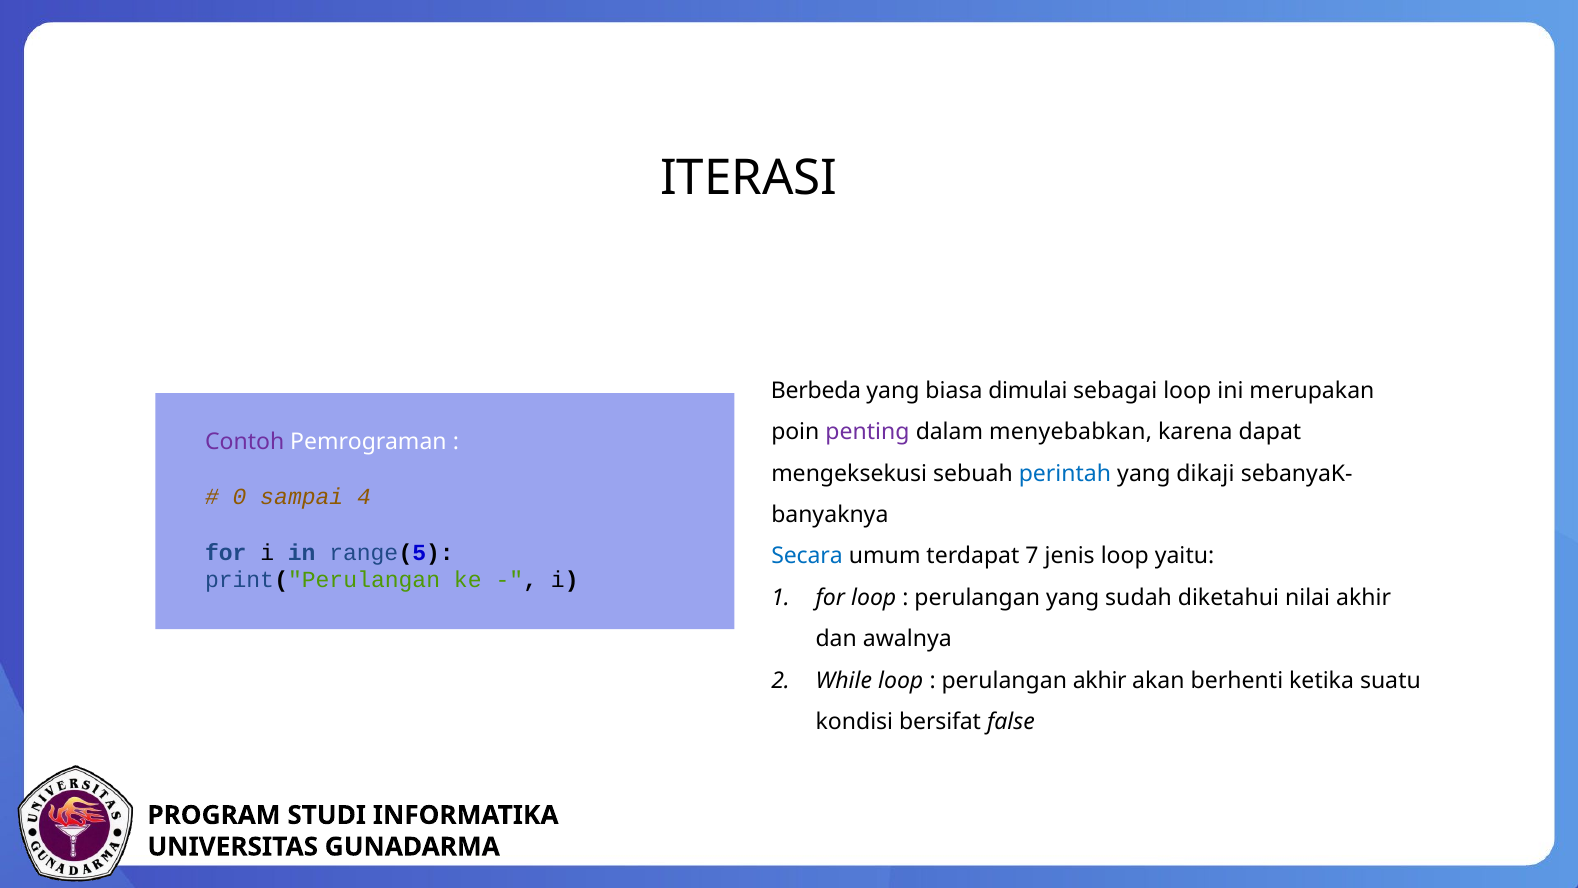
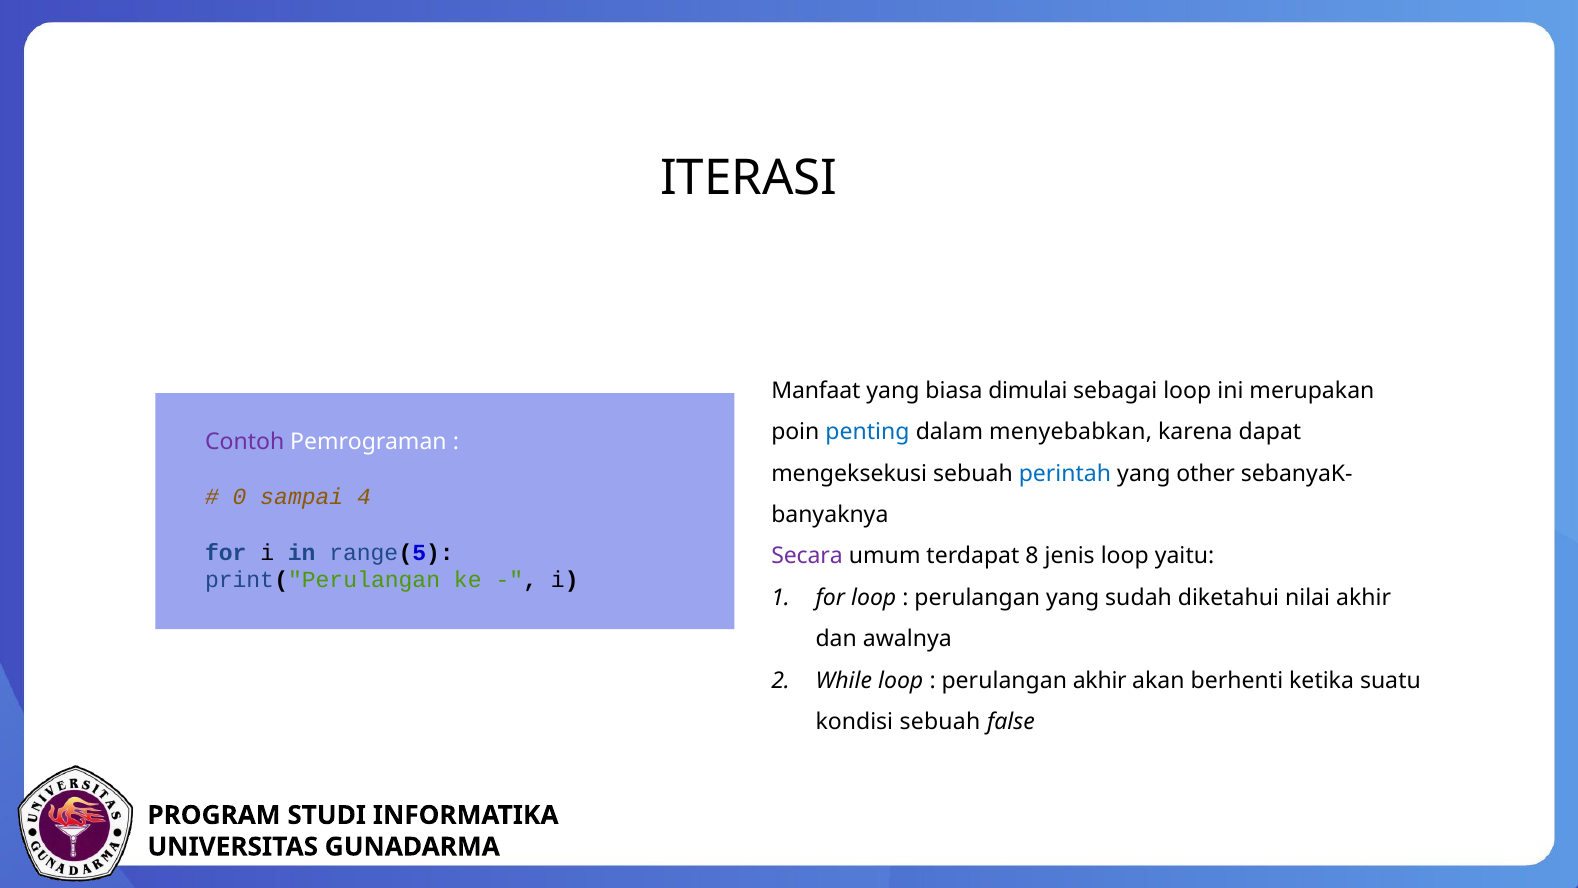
Berbeda: Berbeda -> Manfaat (816, 390)
penting colour: purple -> blue (868, 432)
dikaji: dikaji -> other (1206, 473)
Secara colour: blue -> purple (807, 556)
7: 7 -> 8 (1032, 556)
kondisi bersifat: bersifat -> sebuah (940, 722)
